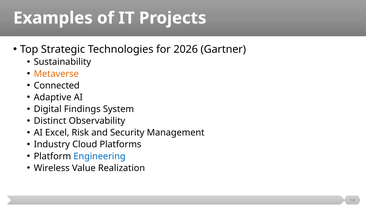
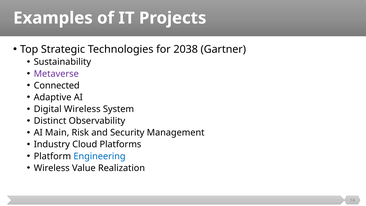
2026: 2026 -> 2038 (186, 49)
Metaverse colour: orange -> purple (56, 74)
Digital Findings: Findings -> Wireless (82, 109)
Excel: Excel -> Main (57, 133)
